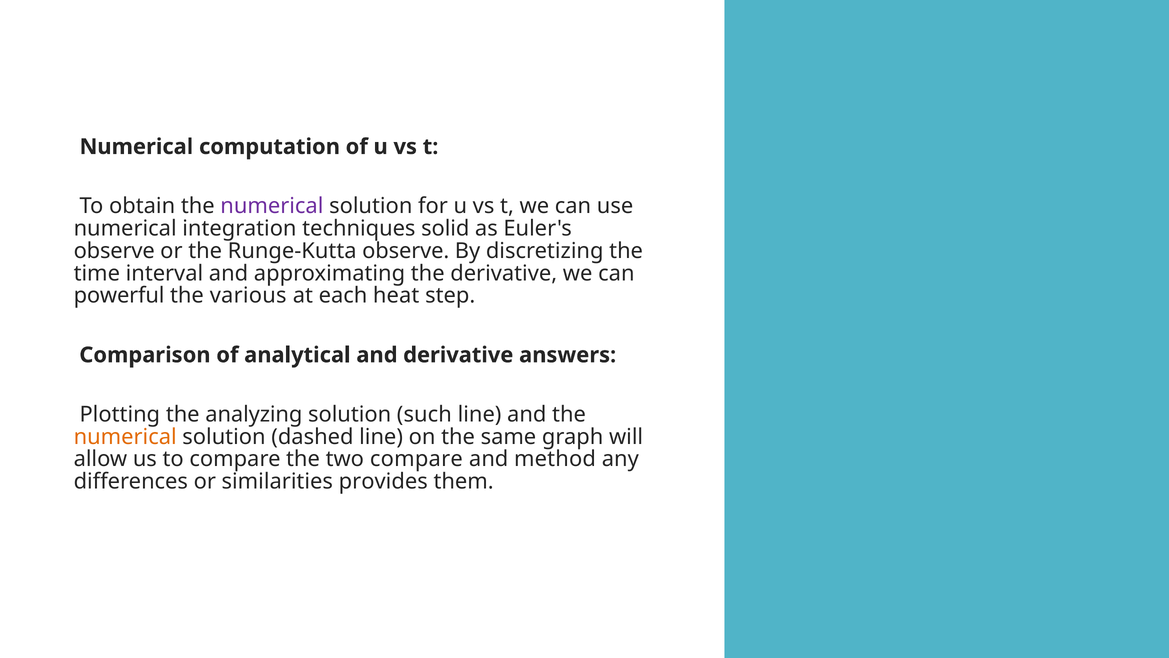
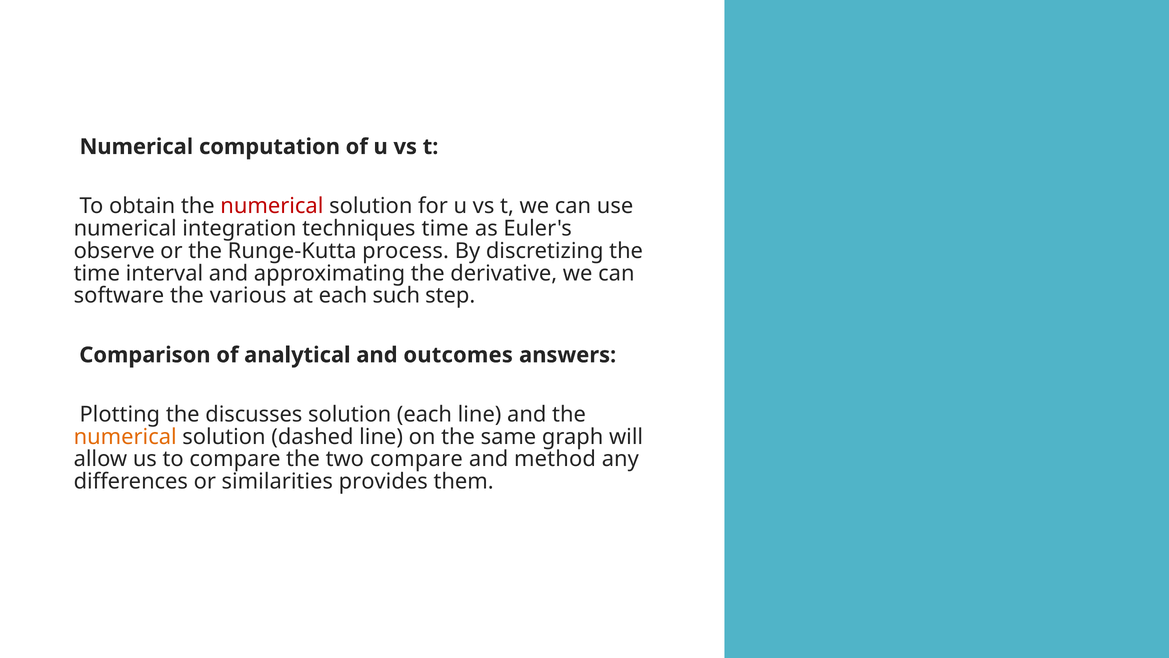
numerical colour: purple -> red (272, 206)
techniques solid: solid -> time (445, 228)
Runge-Kutta observe: observe -> process (406, 251)
powerful: powerful -> software (119, 295)
heat: heat -> such (396, 295)
and derivative: derivative -> outcomes (458, 355)
analyzing: analyzing -> discusses (254, 414)
solution such: such -> each (424, 414)
